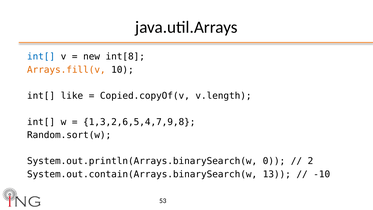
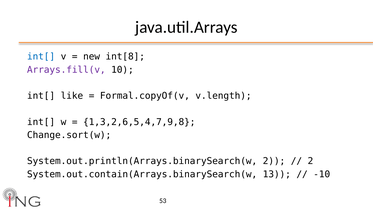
Arrays.fill(v colour: orange -> purple (66, 70)
Copied.copyOf(v: Copied.copyOf(v -> Formal.copyOf(v (145, 96)
Random.sort(w: Random.sort(w -> Change.sort(w (69, 135)
System.out.println(Arrays.binarySearch(w 0: 0 -> 2 (274, 161)
